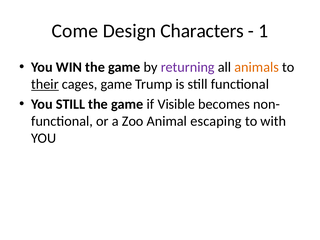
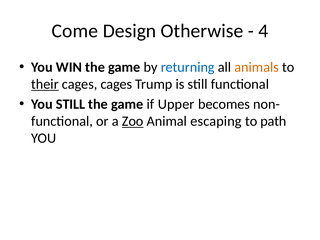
Characters: Characters -> Otherwise (202, 31)
1: 1 -> 4 (263, 31)
returning colour: purple -> blue (188, 67)
cages game: game -> cages (116, 84)
Visible: Visible -> Upper (176, 104)
Zoo underline: none -> present (133, 121)
with: with -> path (273, 121)
